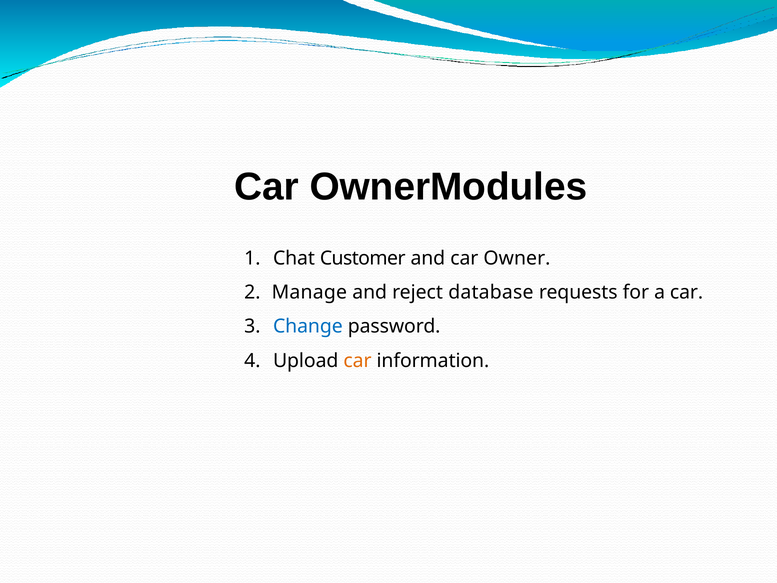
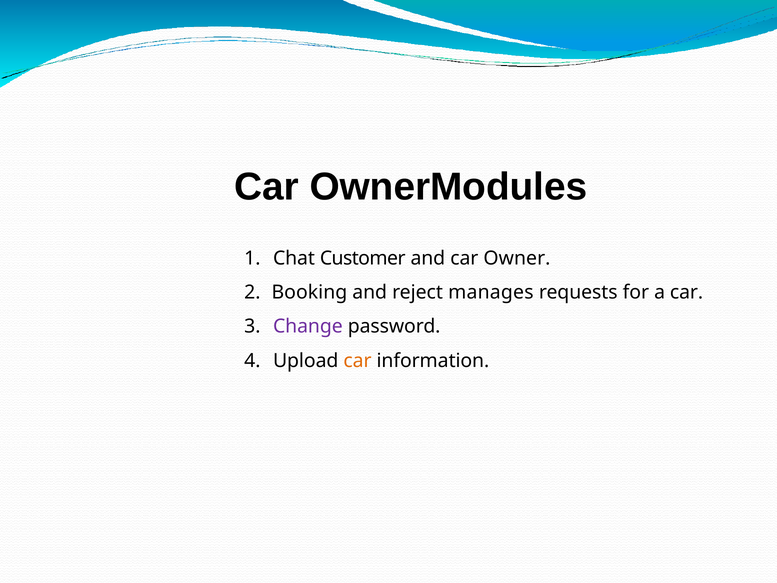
Manage: Manage -> Booking (309, 292)
database: database -> manages (491, 292)
Change colour: blue -> purple (308, 326)
